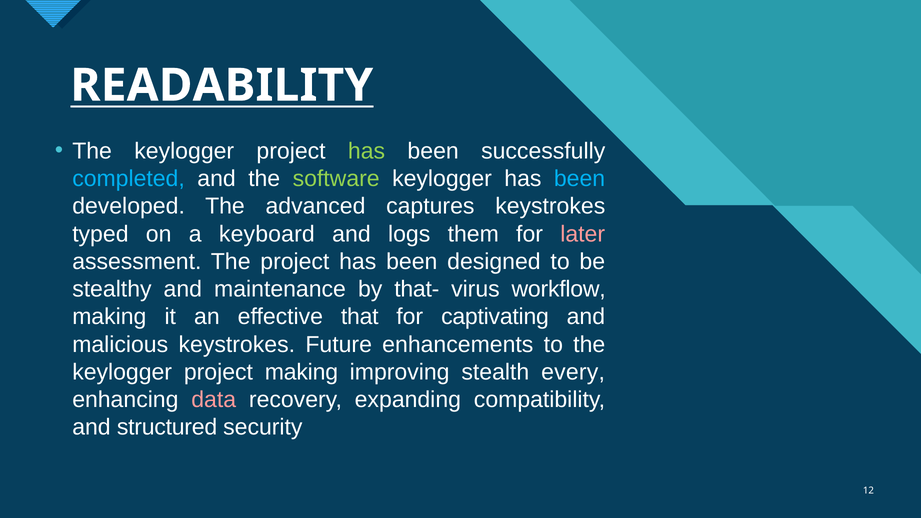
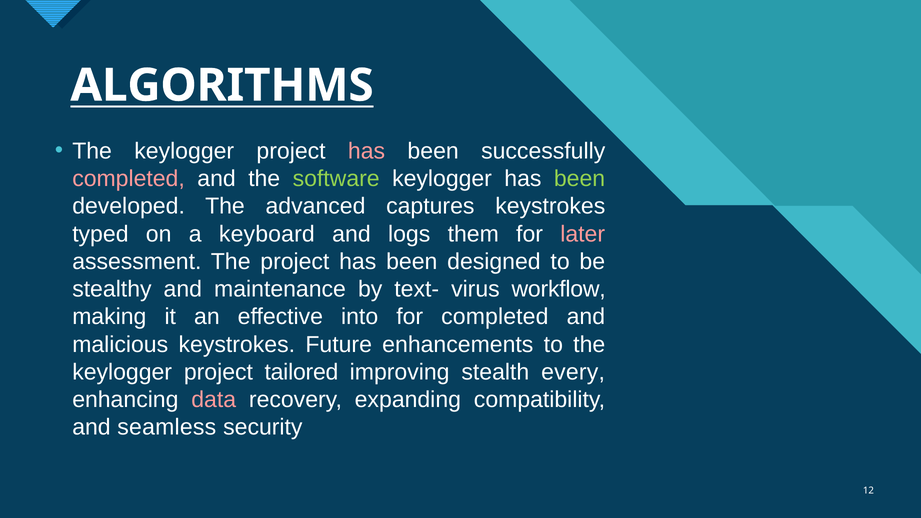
READABILITY: READABILITY -> ALGORITHMS (222, 86)
has colour: light green -> pink (367, 151)
completed colour: light blue -> pink (129, 179)
been colour: light blue -> light green (580, 179)
that-: that- -> text- (417, 289)
that: that -> into (360, 317)
for captivating: captivating -> completed (495, 317)
project making: making -> tailored (301, 372)
structured: structured -> seamless (167, 427)
